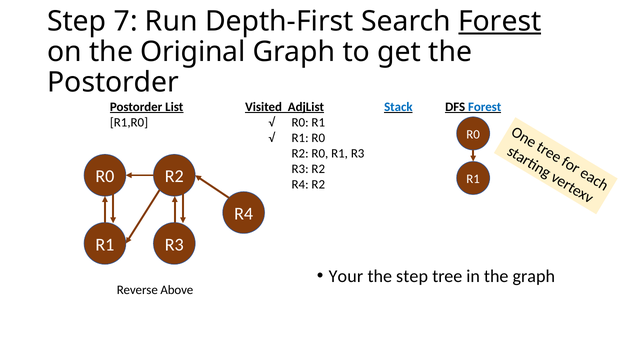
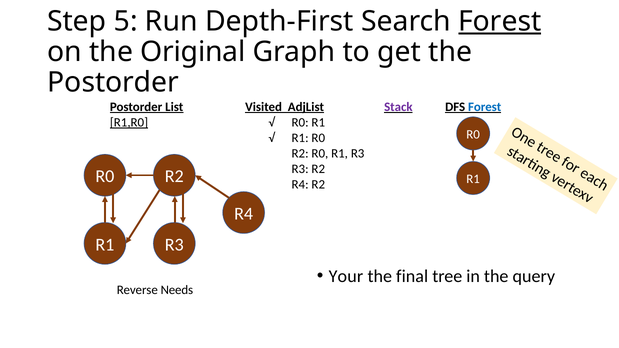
7: 7 -> 5 (126, 21)
Stack colour: blue -> purple (398, 107)
R1,R0 underline: none -> present (129, 123)
the step: step -> final (412, 276)
the graph: graph -> query (534, 276)
Above: Above -> Needs (177, 290)
